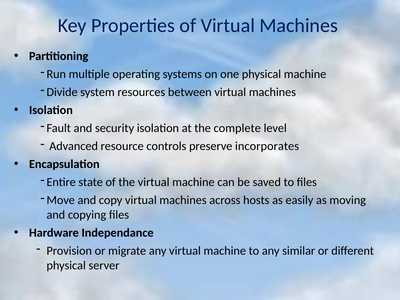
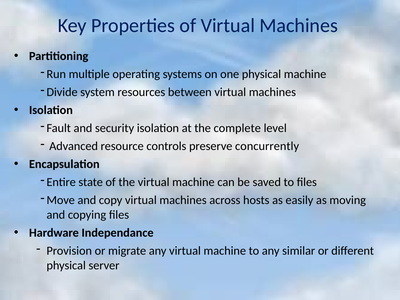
incorporates: incorporates -> concurrently (267, 146)
